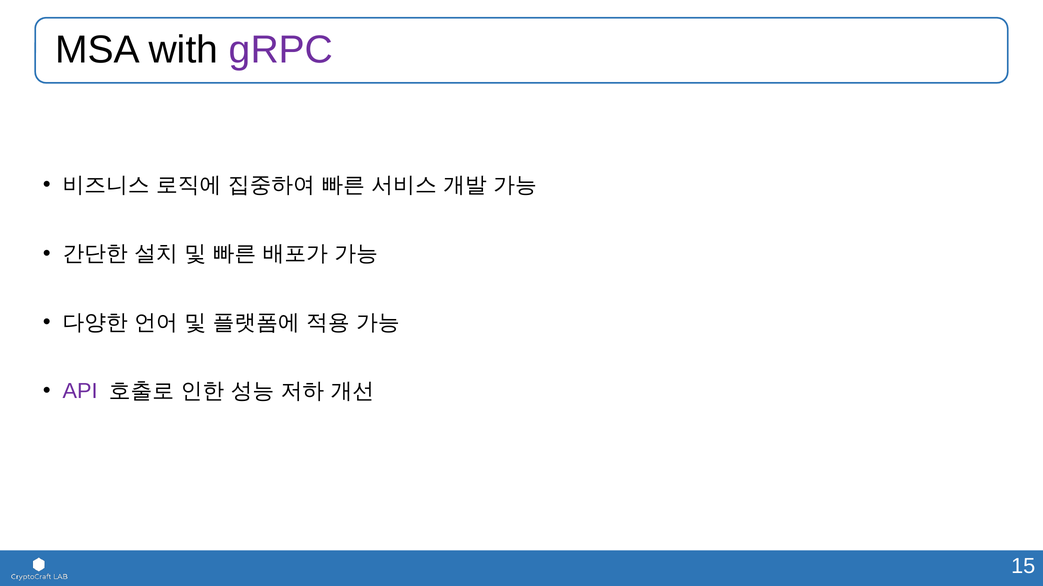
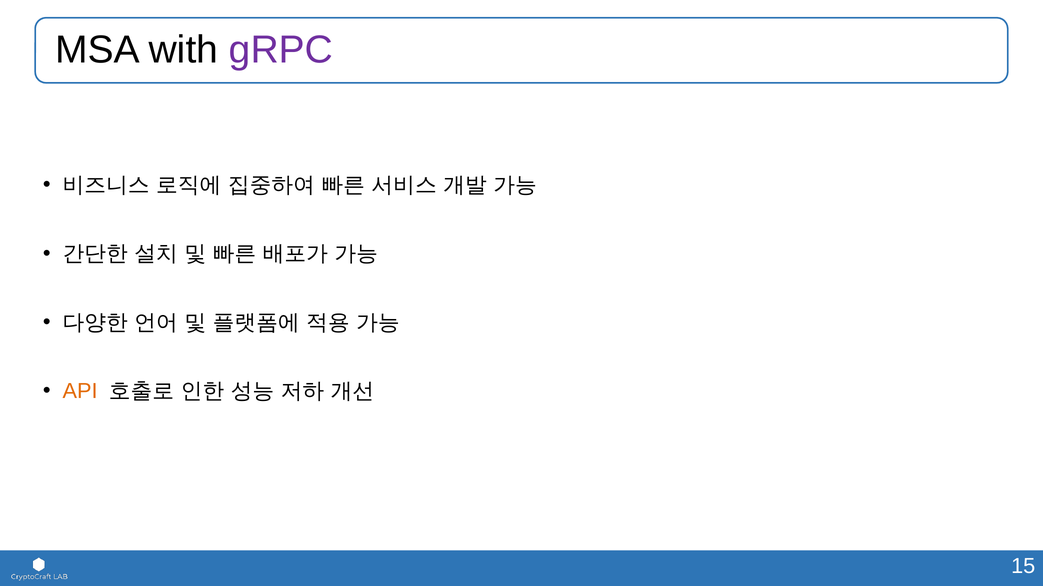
API colour: purple -> orange (80, 391)
